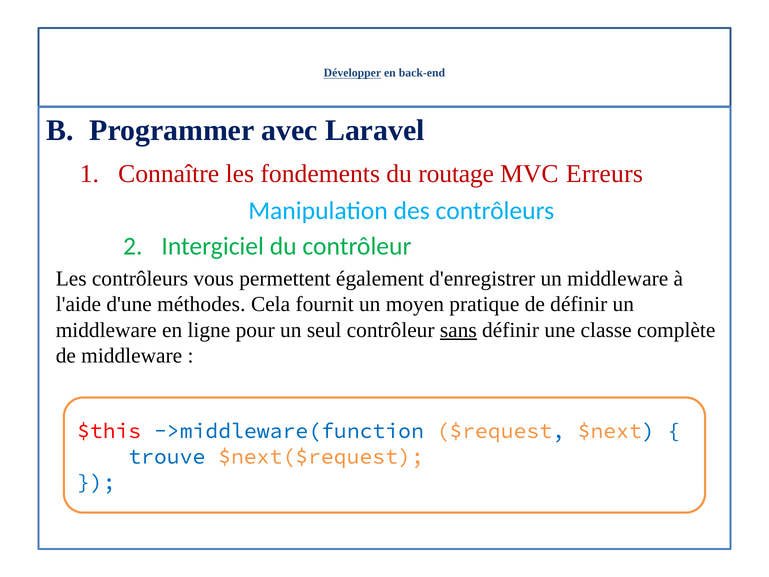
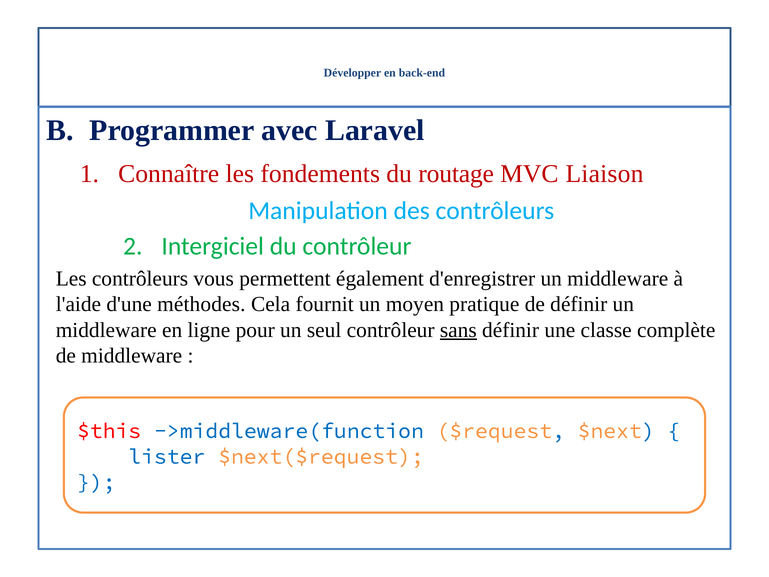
Développer underline: present -> none (352, 73)
Erreurs: Erreurs -> Liaison (605, 174)
trouve: trouve -> lister (167, 456)
